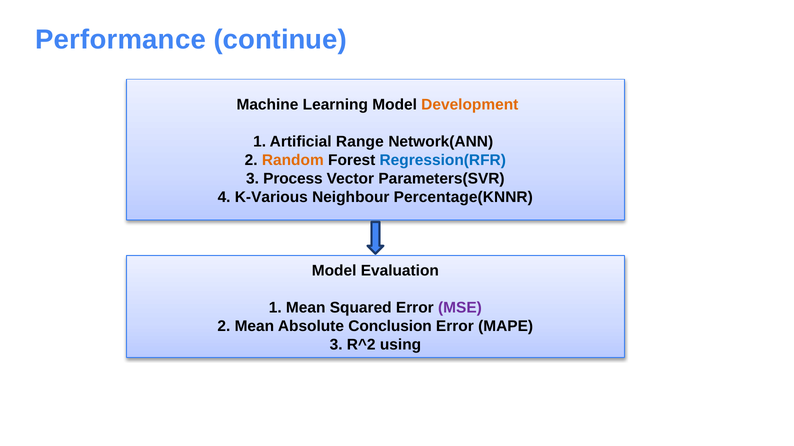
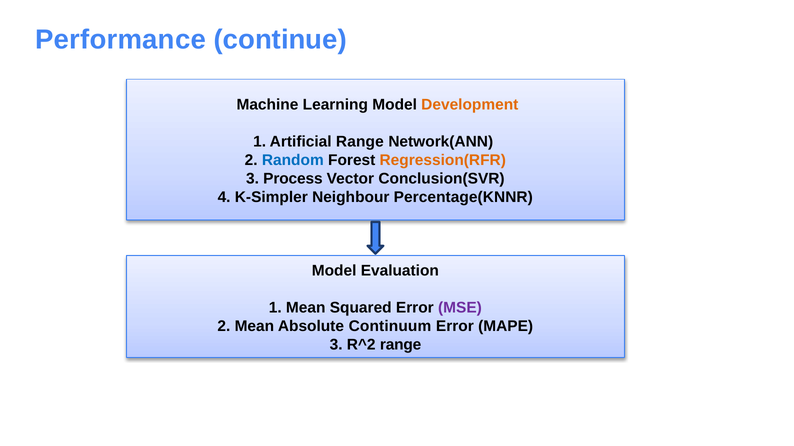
Random colour: orange -> blue (293, 160)
Regression(RFR colour: blue -> orange (443, 160)
Parameters(SVR: Parameters(SVR -> Conclusion(SVR (442, 179)
K-Various: K-Various -> K-Simpler (271, 197)
Conclusion: Conclusion -> Continuum (390, 327)
R^2 using: using -> range (401, 345)
